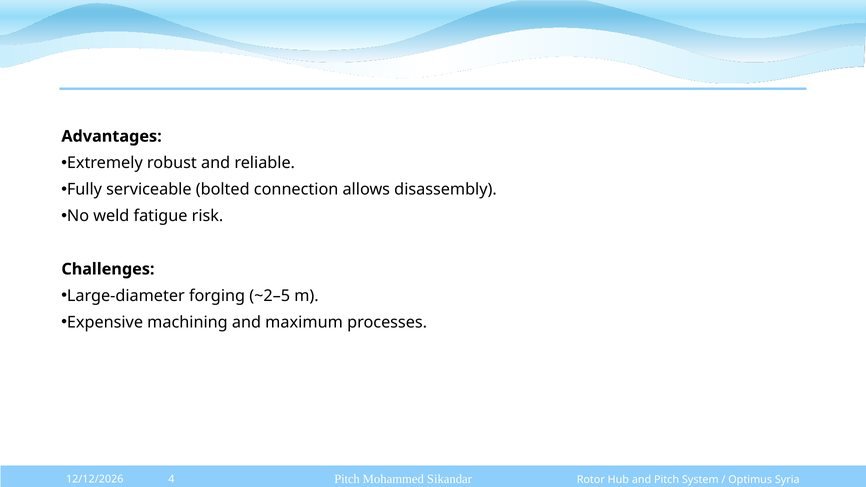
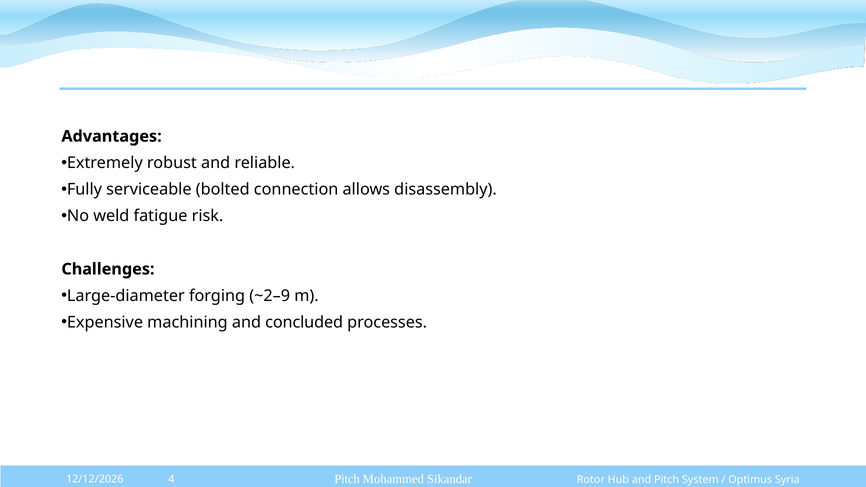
~2–5: ~2–5 -> ~2–9 (270, 296)
maximum: maximum -> concluded (304, 322)
